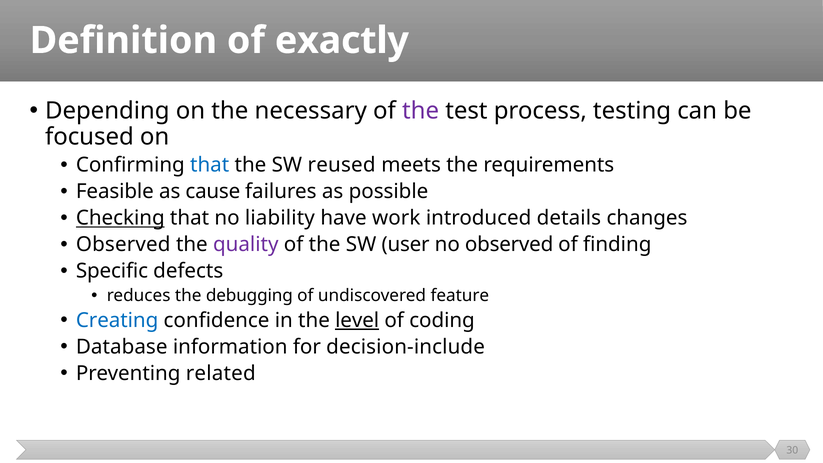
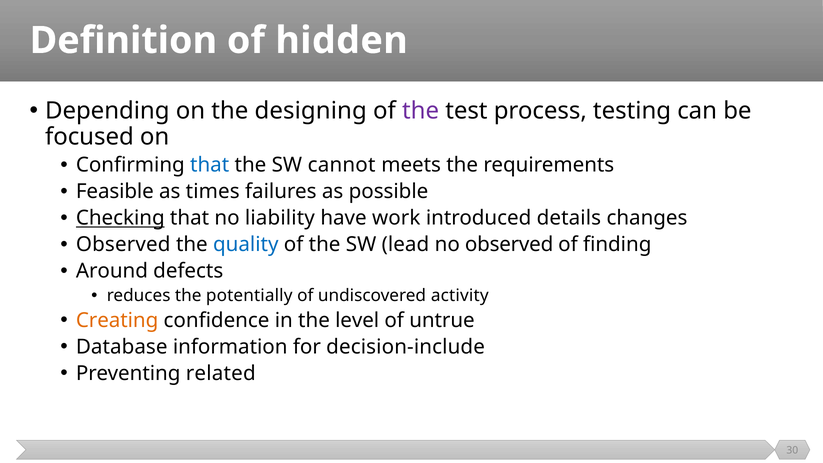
exactly: exactly -> hidden (342, 41)
necessary: necessary -> designing (311, 111)
reused: reused -> cannot (342, 165)
cause: cause -> times (213, 192)
quality colour: purple -> blue (246, 245)
user: user -> lead (405, 245)
Specific: Specific -> Around (112, 271)
debugging: debugging -> potentially (249, 296)
feature: feature -> activity (460, 296)
Creating colour: blue -> orange (117, 320)
level underline: present -> none (357, 320)
coding: coding -> untrue (442, 320)
